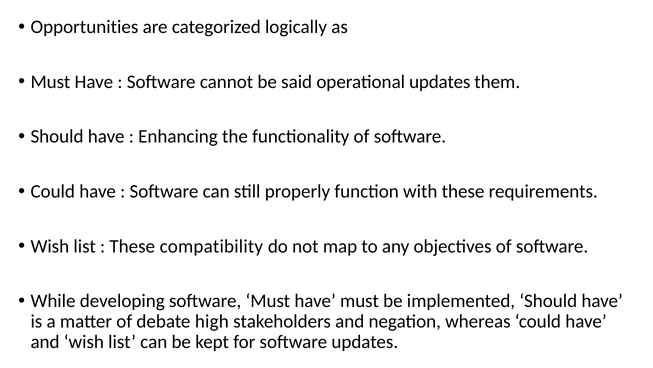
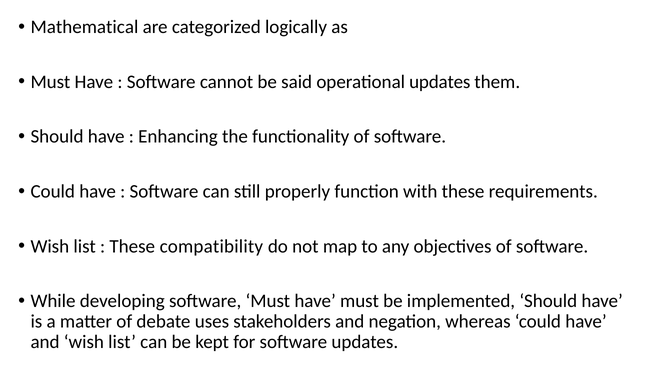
Opportunities: Opportunities -> Mathematical (84, 27)
high: high -> uses (212, 321)
